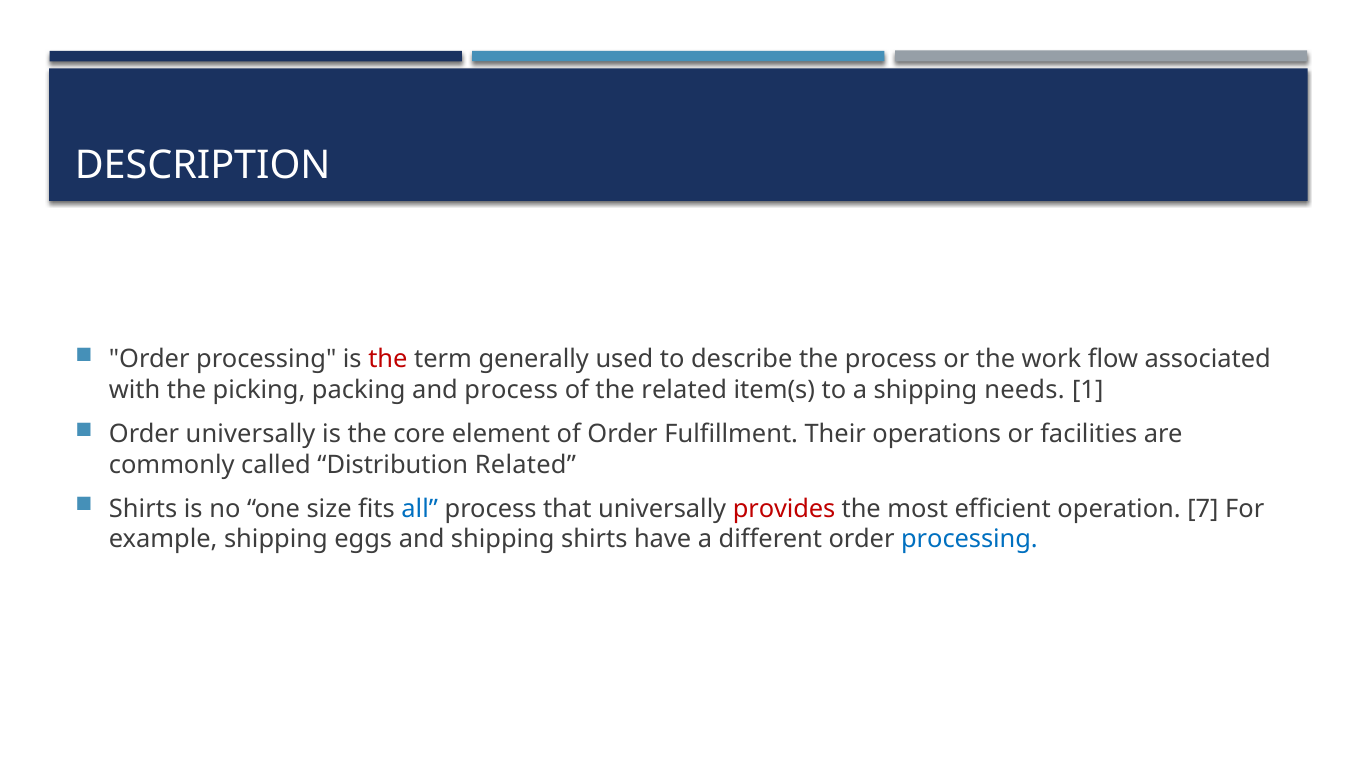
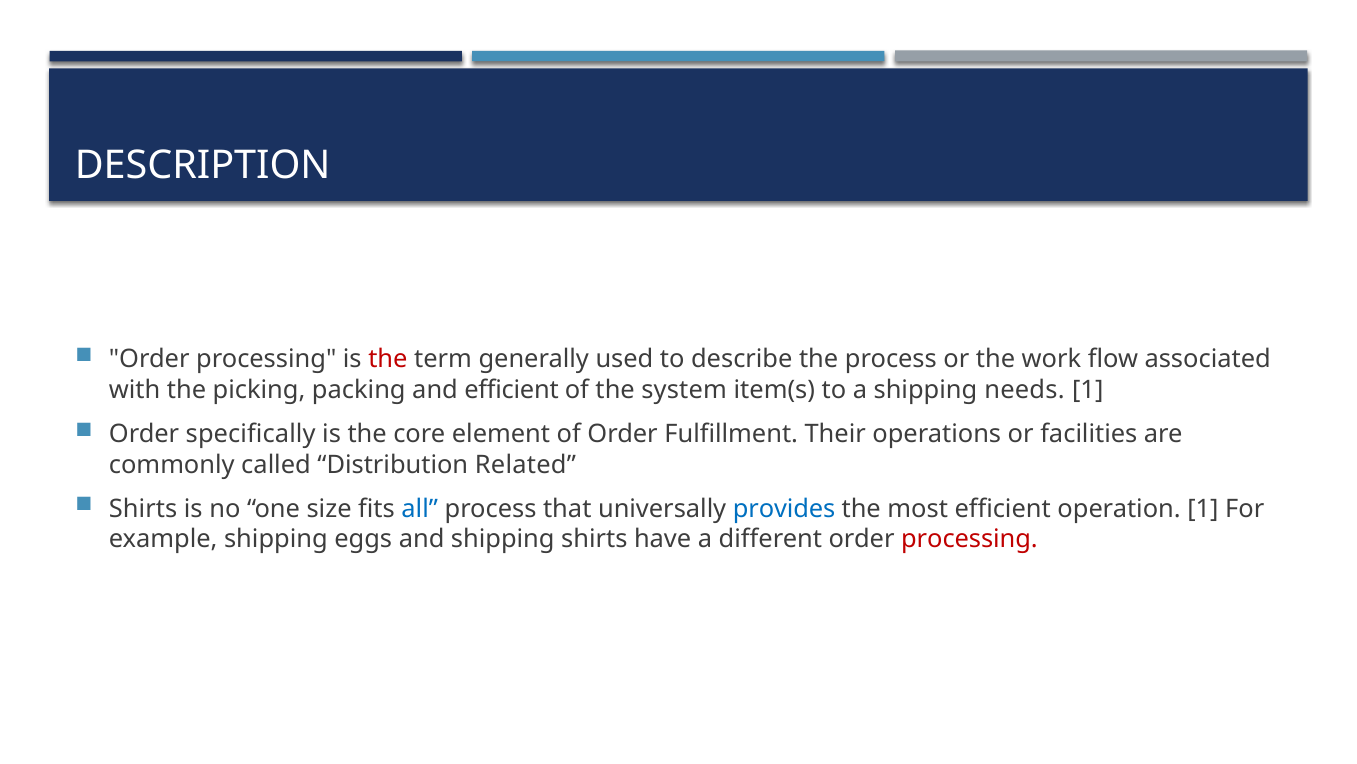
and process: process -> efficient (511, 390)
the related: related -> system (684, 390)
Order universally: universally -> specifically (251, 434)
provides colour: red -> blue (784, 509)
operation 7: 7 -> 1 (1203, 509)
processing colour: blue -> red (969, 539)
